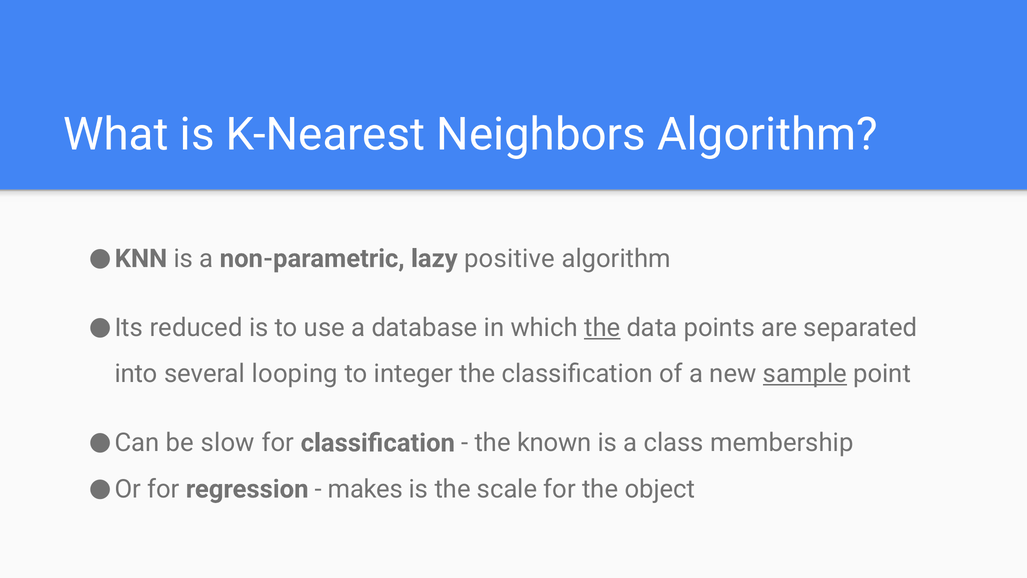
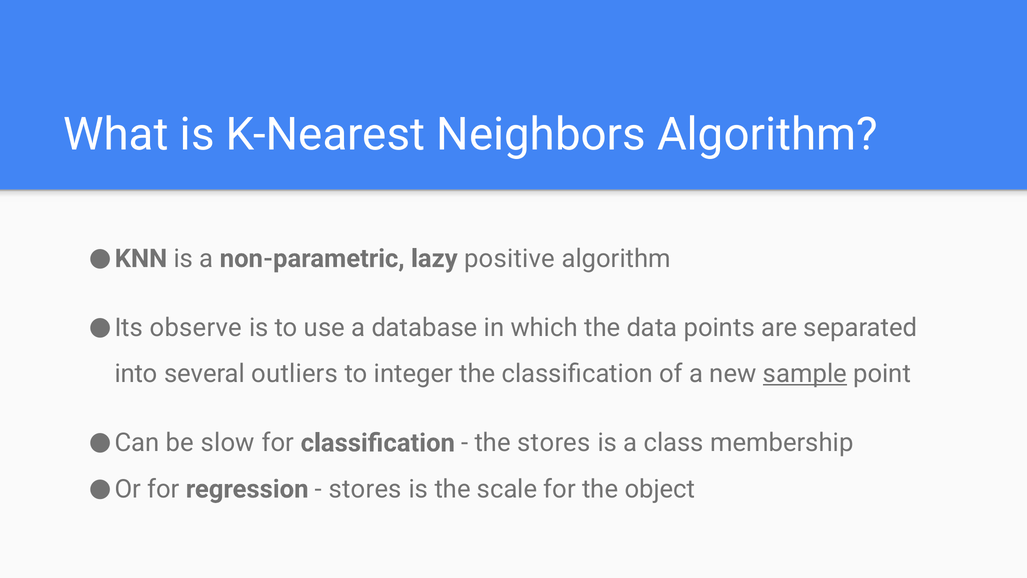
reduced: reduced -> observe (196, 327)
the underline: present -> none (602, 327)
looping: looping -> outliers (295, 374)
the known: known -> stores (554, 443)
makes: makes -> stores (365, 489)
